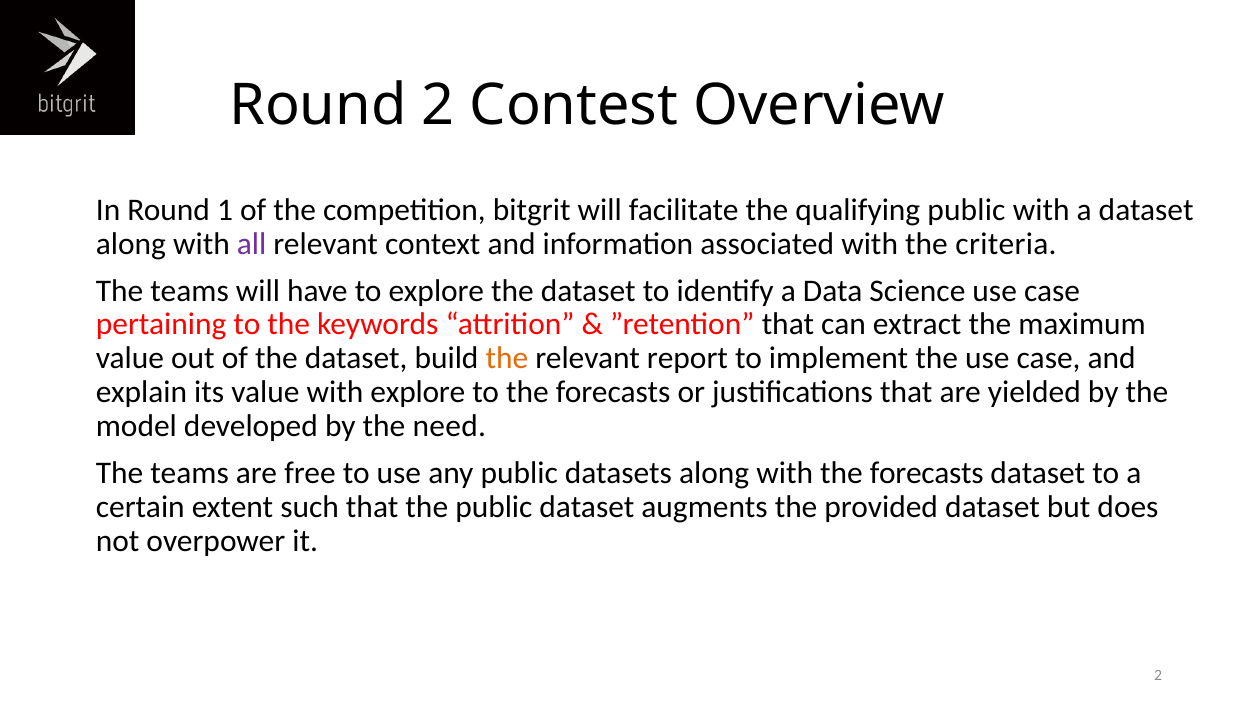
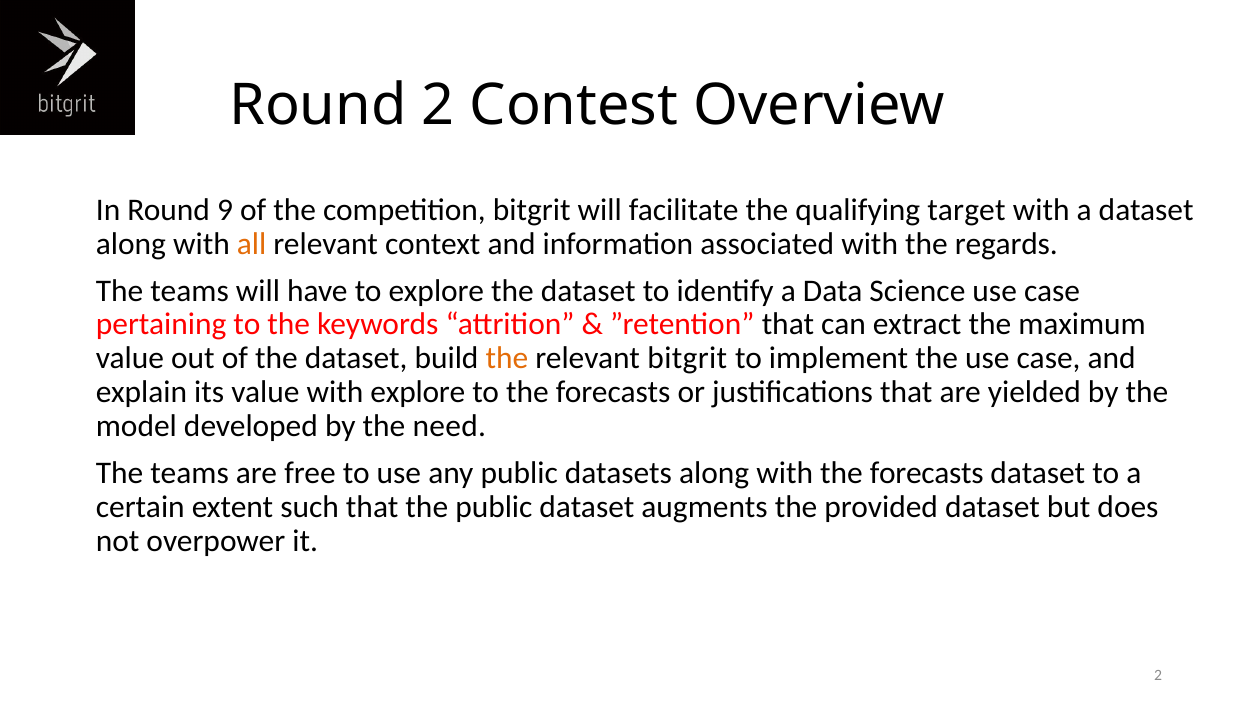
1: 1 -> 9 (225, 210)
qualifying public: public -> target (966, 210)
all colour: purple -> orange (252, 244)
criteria: criteria -> regards (1006, 244)
relevant report: report -> bitgrit (687, 359)
